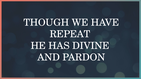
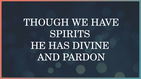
REPEAT: REPEAT -> SPIRITS (70, 34)
